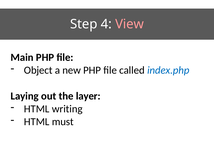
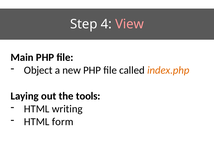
index.php colour: blue -> orange (168, 70)
layer: layer -> tools (88, 96)
must: must -> form (63, 121)
